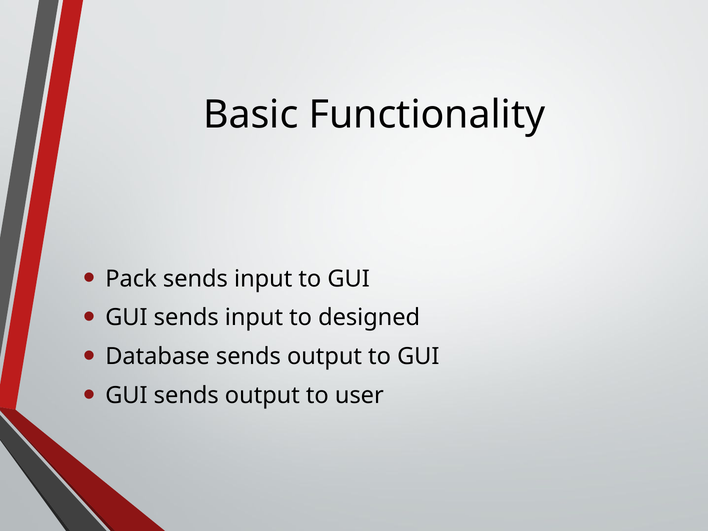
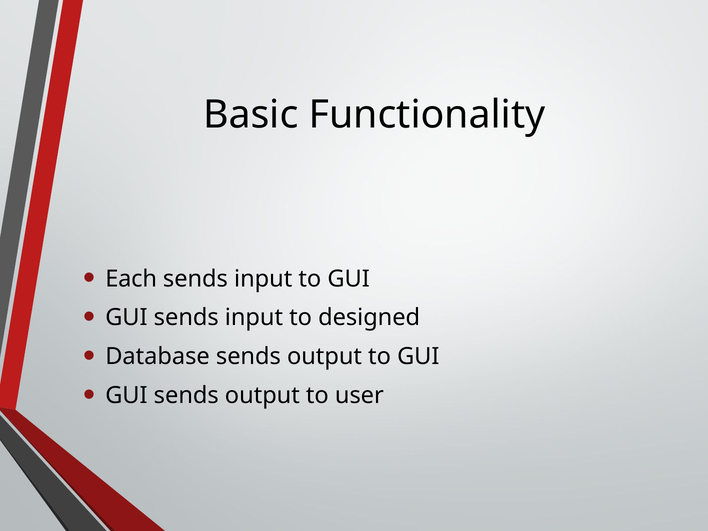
Pack: Pack -> Each (131, 279)
